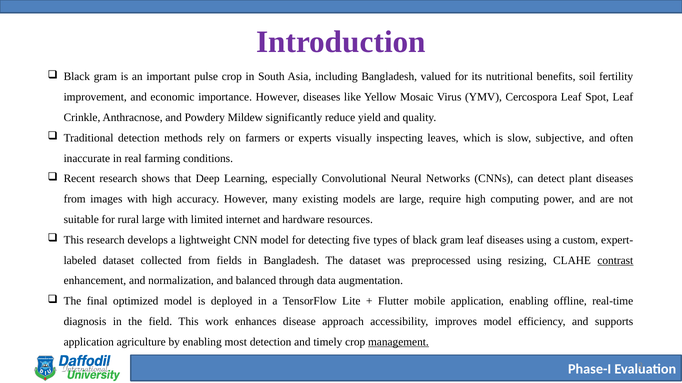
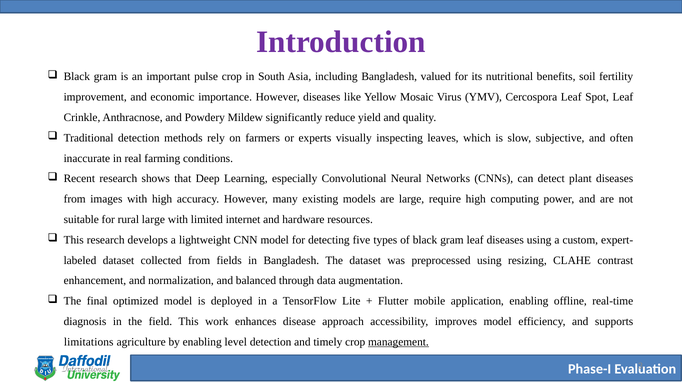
contrast underline: present -> none (615, 261)
application: application -> limitations (89, 343)
most: most -> level (236, 343)
